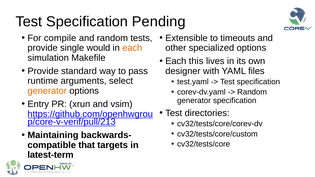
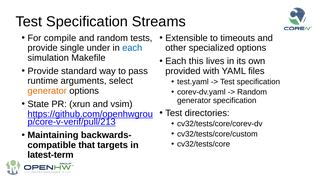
Pending: Pending -> Streams (159, 22)
would: would -> under (98, 48)
each colour: orange -> blue (132, 48)
designer: designer -> provided (183, 71)
Entry: Entry -> State (38, 104)
